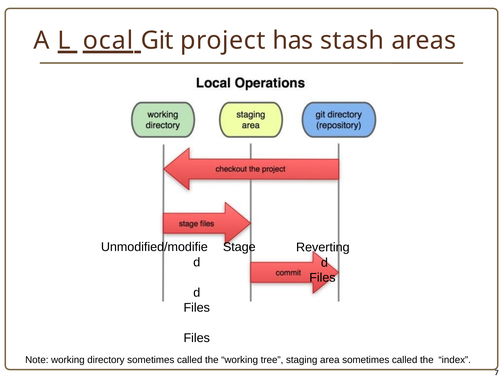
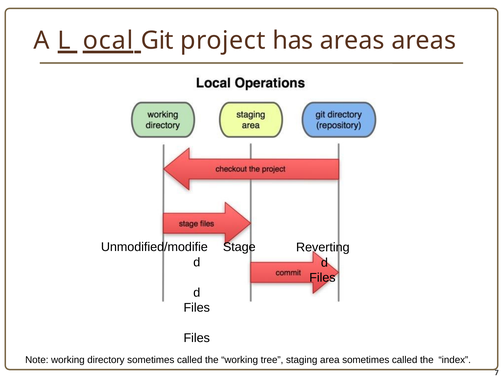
has stash: stash -> areas (352, 40)
